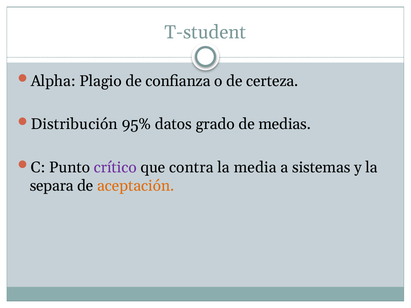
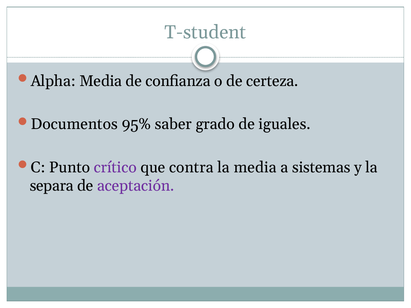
Alpha Plagio: Plagio -> Media (101, 81)
Distribución: Distribución -> Documentos (74, 124)
datos: datos -> saber (173, 124)
medias: medias -> iguales (285, 124)
aceptación colour: orange -> purple (136, 186)
